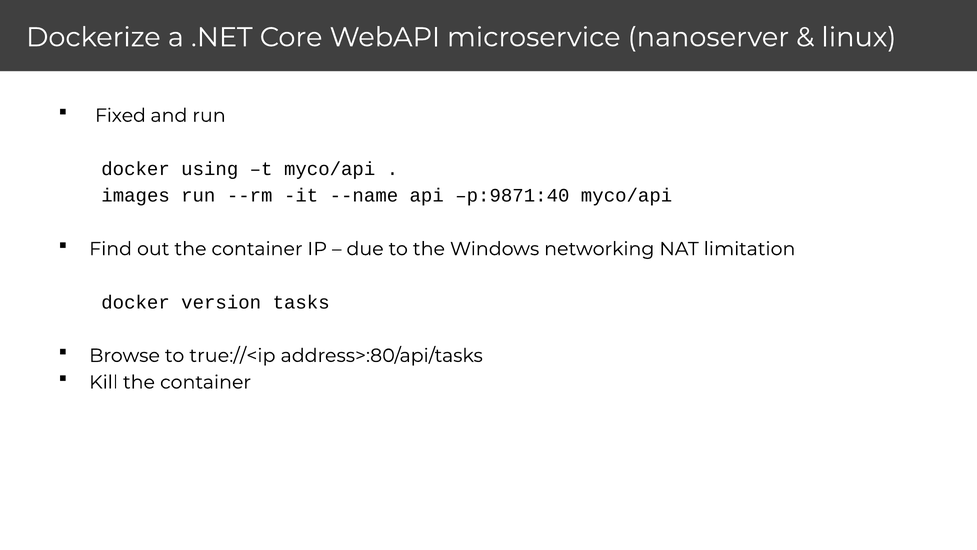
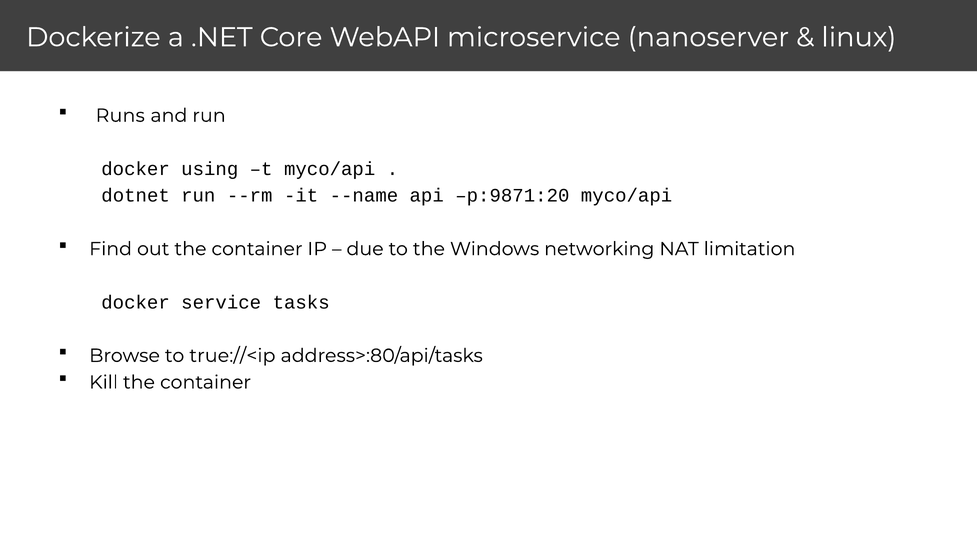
Fixed: Fixed -> Runs (120, 115)
images: images -> dotnet (136, 195)
p:9871:40: p:9871:40 -> p:9871:20 (512, 195)
version: version -> service (221, 302)
